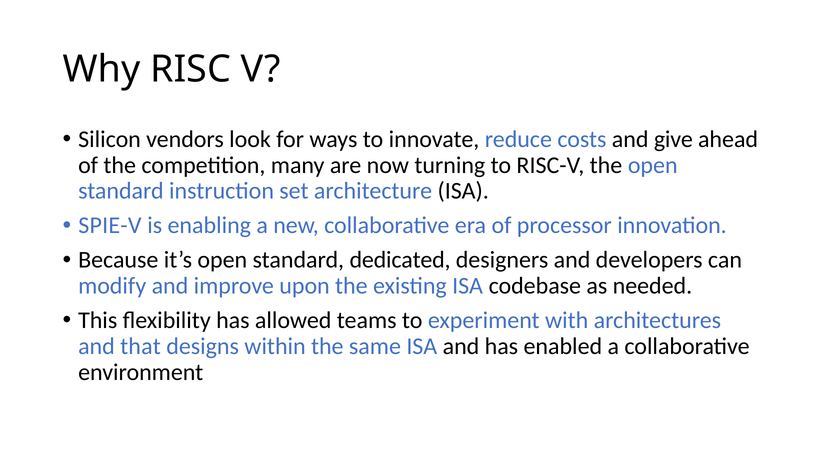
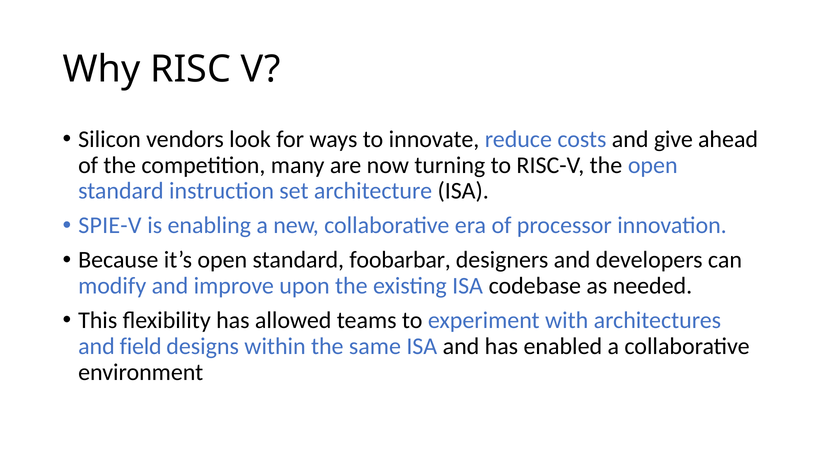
dedicated: dedicated -> foobarbar (400, 260)
that: that -> field (141, 346)
